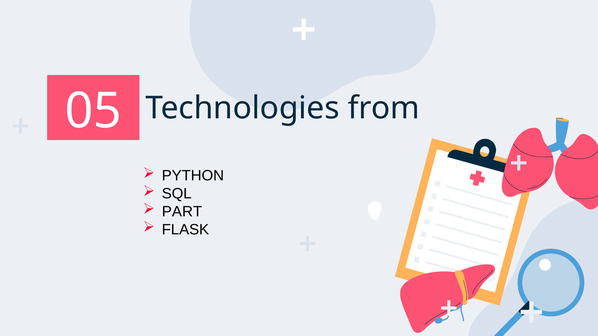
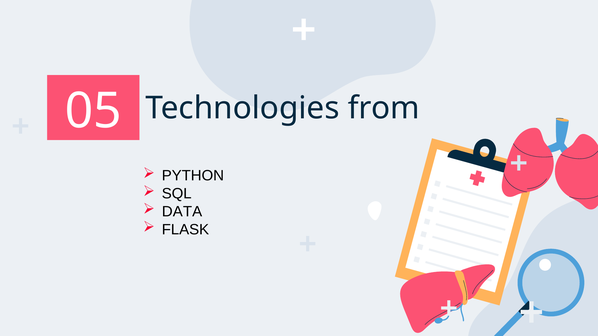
PART: PART -> DATA (182, 212)
